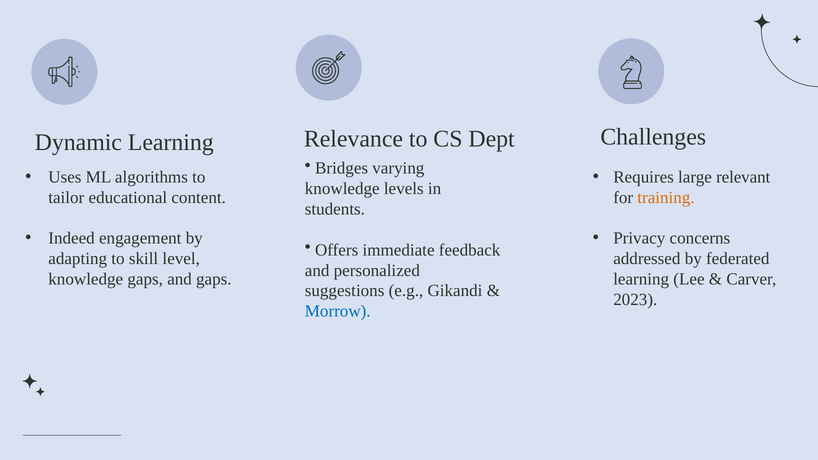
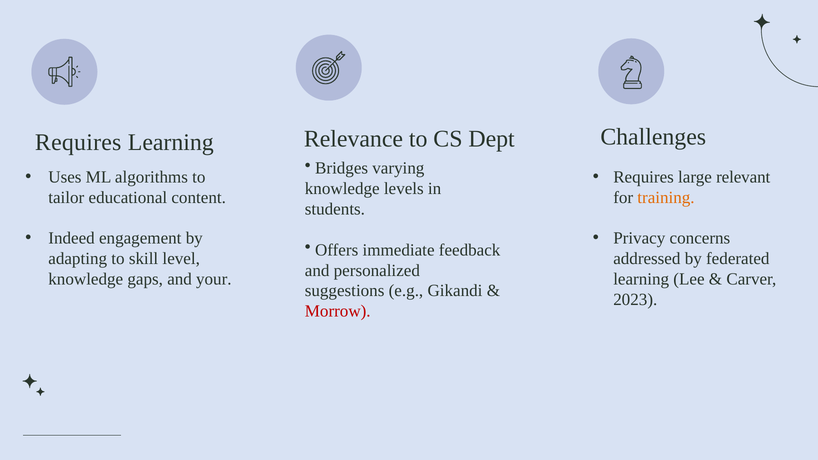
Dynamic: Dynamic -> Requires (78, 142)
and gaps: gaps -> your (214, 279)
Morrow colour: blue -> red (338, 311)
